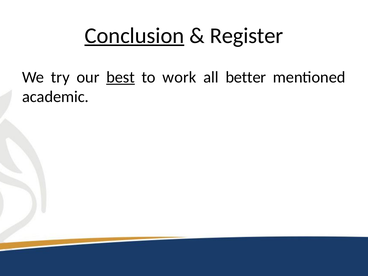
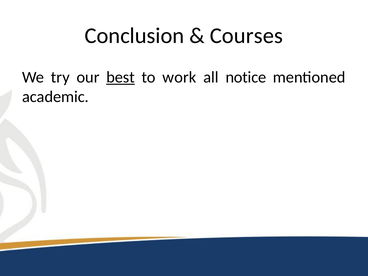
Conclusion underline: present -> none (134, 36)
Register: Register -> Courses (246, 36)
better: better -> notice (246, 77)
